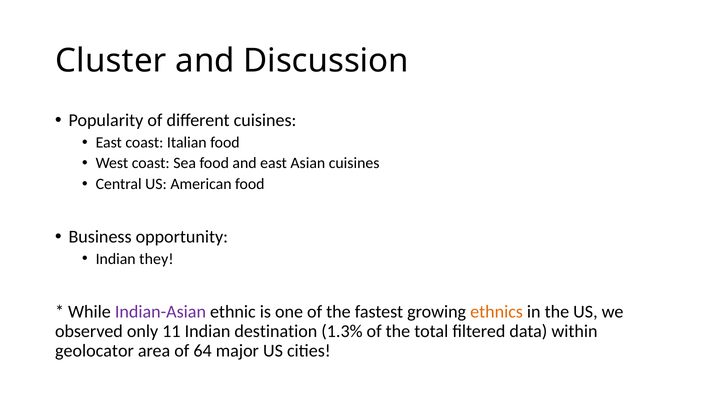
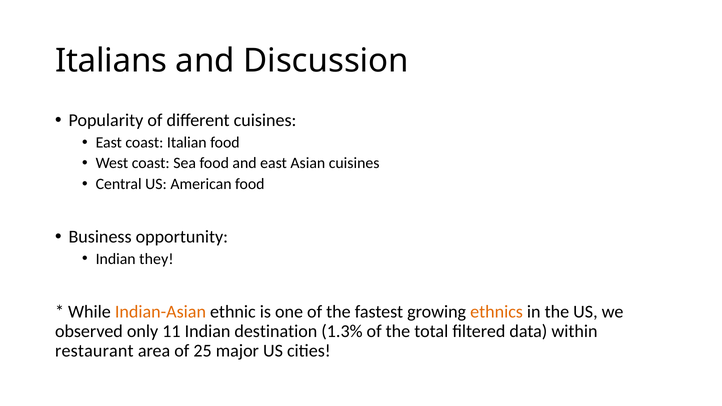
Cluster: Cluster -> Italians (111, 61)
Indian-Asian colour: purple -> orange (160, 312)
geolocator: geolocator -> restaurant (94, 351)
64: 64 -> 25 (203, 351)
